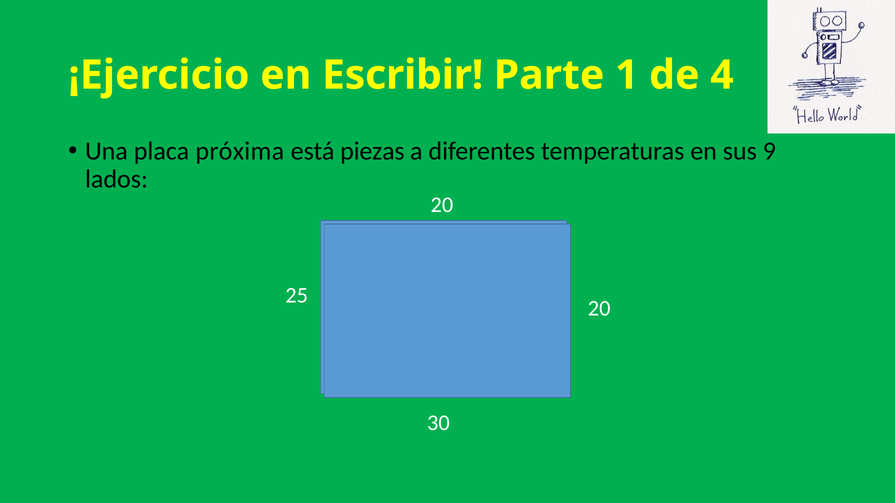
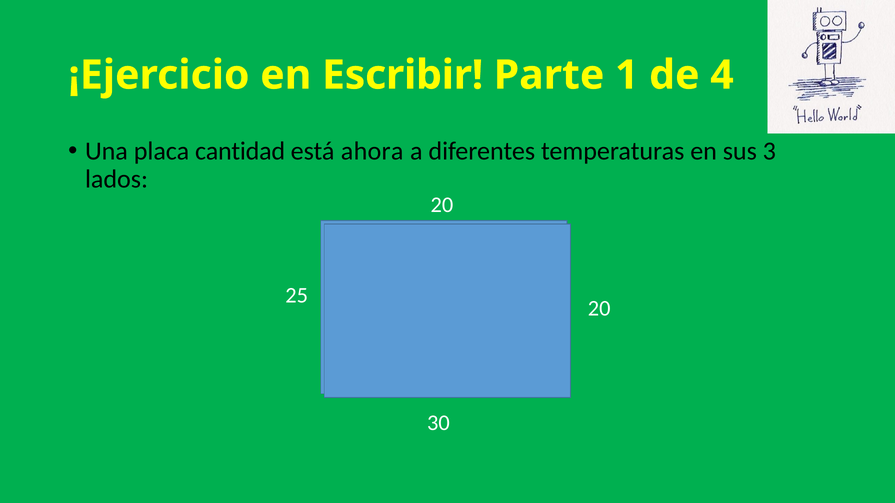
próxima: próxima -> cantidad (240, 151)
piezas: piezas -> ahora (372, 151)
9: 9 -> 3 (769, 151)
